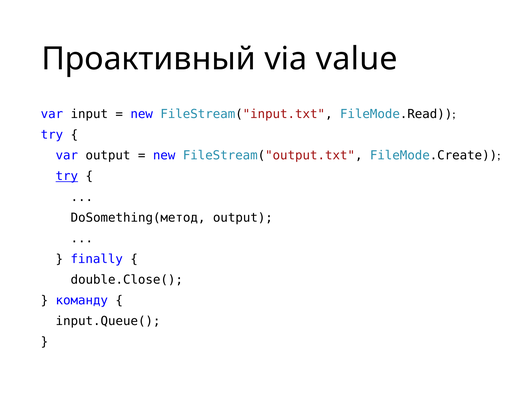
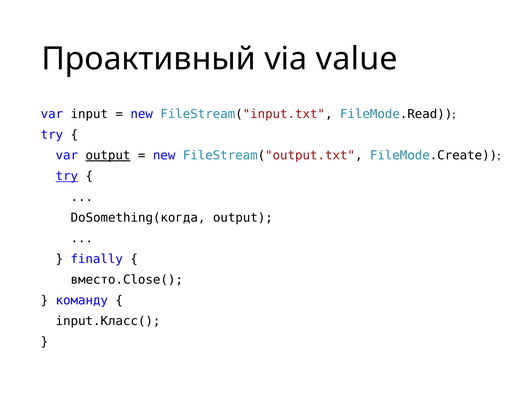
output underline: none -> present (108, 156)
DoSomething(метод: DoSomething(метод -> DoSomething(когда (138, 218)
double.Close(: double.Close( -> вместо.Close( (127, 280)
input.Queue(: input.Queue( -> input.Класс( (108, 322)
